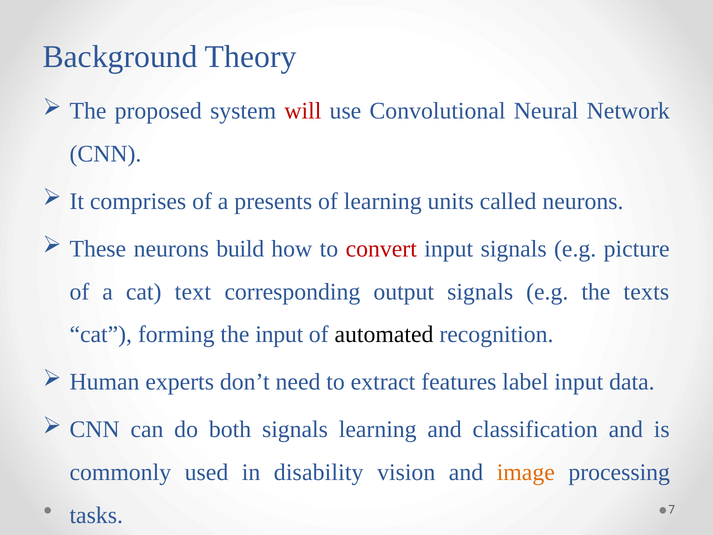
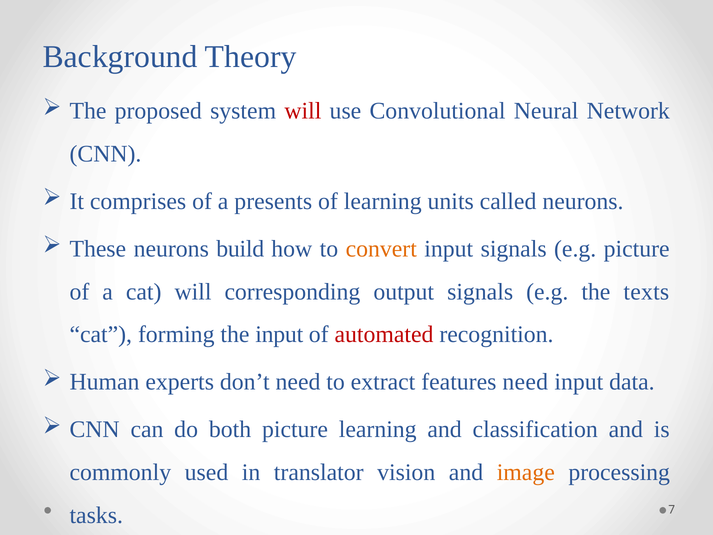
convert colour: red -> orange (381, 249)
cat text: text -> will (193, 292)
automated colour: black -> red (384, 334)
features label: label -> need (525, 382)
both signals: signals -> picture (295, 429)
disability: disability -> translator (319, 472)
